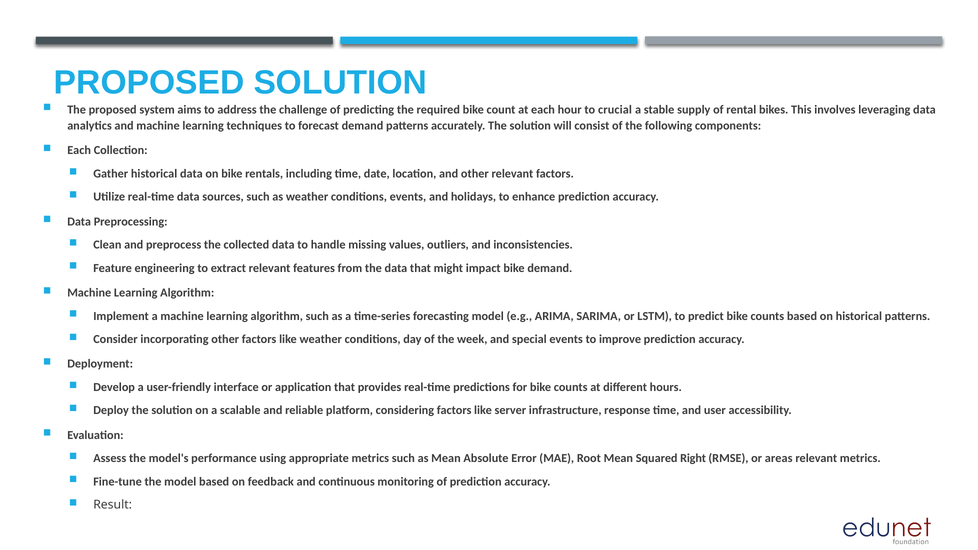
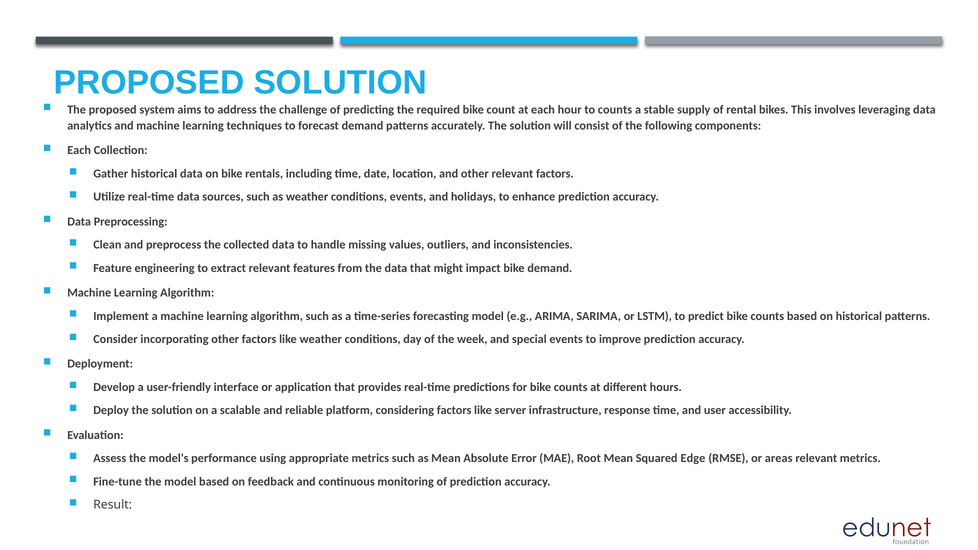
to crucial: crucial -> counts (615, 110)
Right: Right -> Edge (693, 458)
